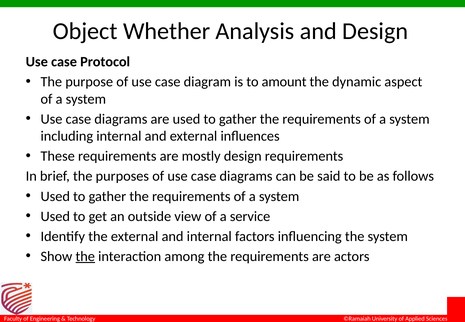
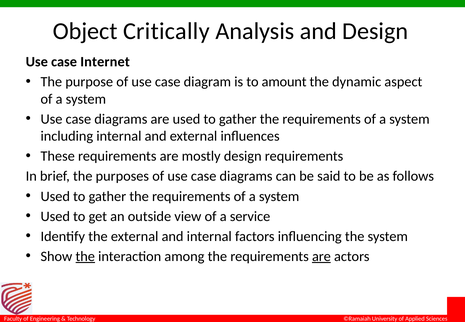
Whether: Whether -> Critically (166, 31)
Protocol: Protocol -> Internet (105, 62)
are underline: none -> present (321, 256)
